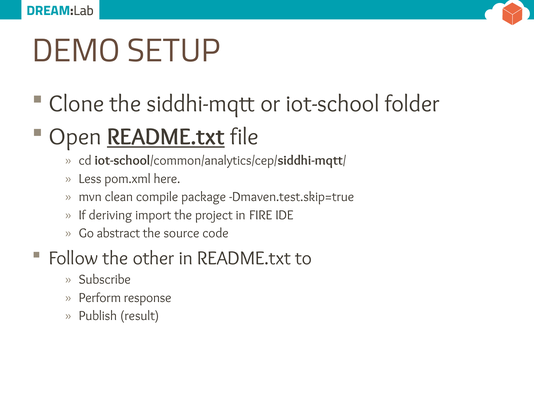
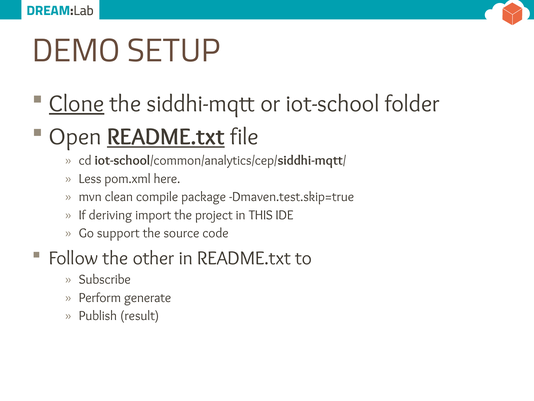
Clone underline: none -> present (77, 103)
FIRE: FIRE -> THIS (261, 215)
abstract: abstract -> support (118, 233)
response: response -> generate (148, 297)
